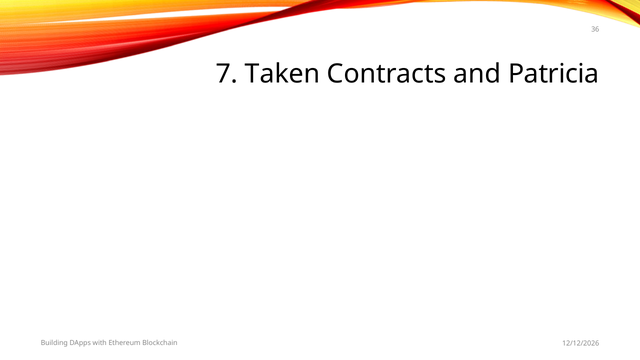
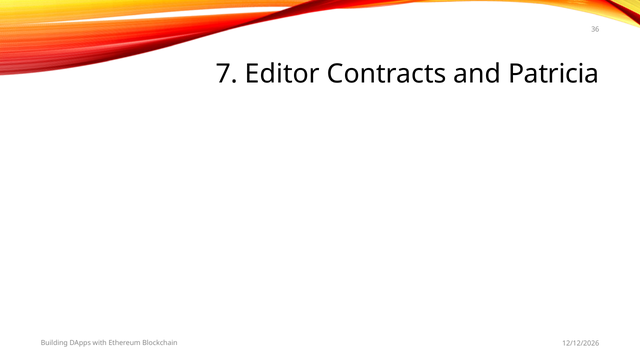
Taken: Taken -> Editor (282, 74)
